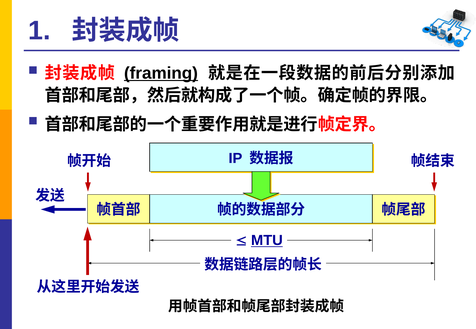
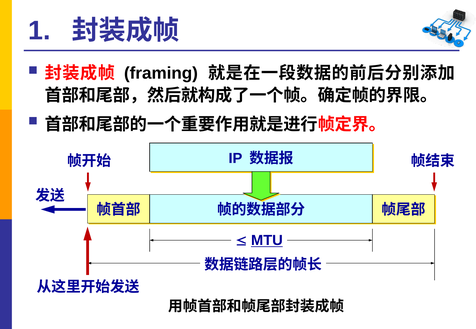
framing underline: present -> none (161, 73)
